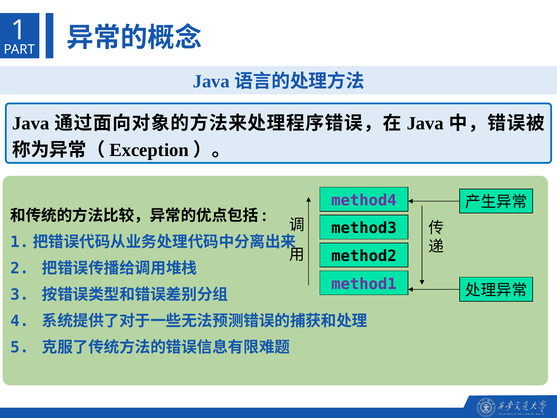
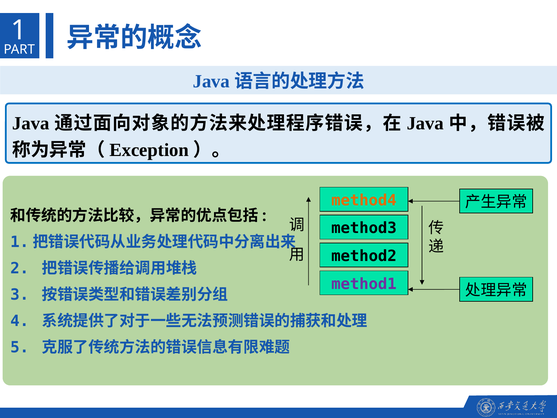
method4 colour: purple -> orange (364, 200)
